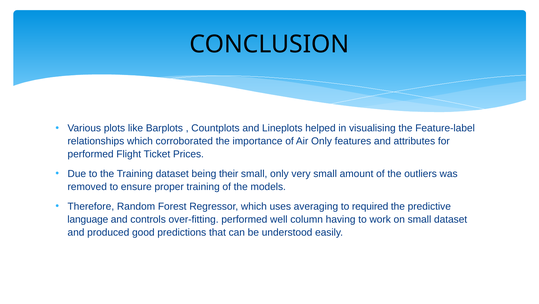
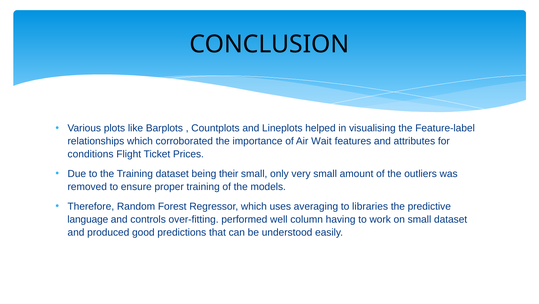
Air Only: Only -> Wait (321, 141)
performed: performed -> conditions (91, 154)
required: required -> libraries (370, 206)
